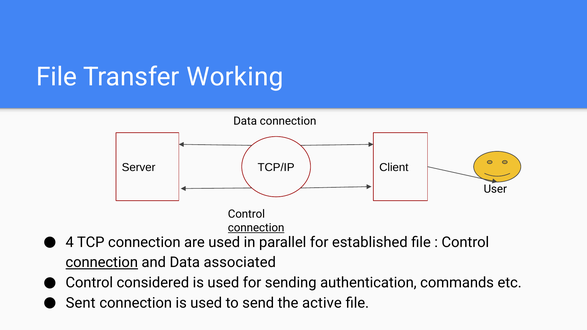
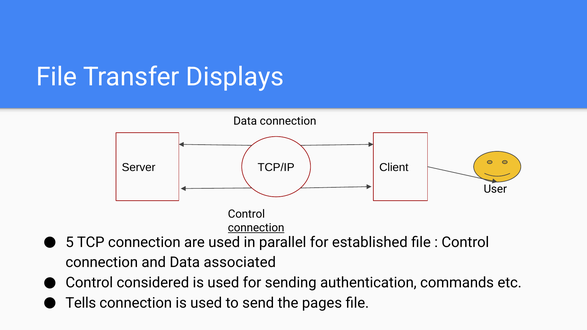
Working: Working -> Displays (235, 77)
4: 4 -> 5 (70, 242)
connection underline: present -> none (102, 263)
Sent: Sent -> Tells (81, 303)
active: active -> pages (322, 303)
